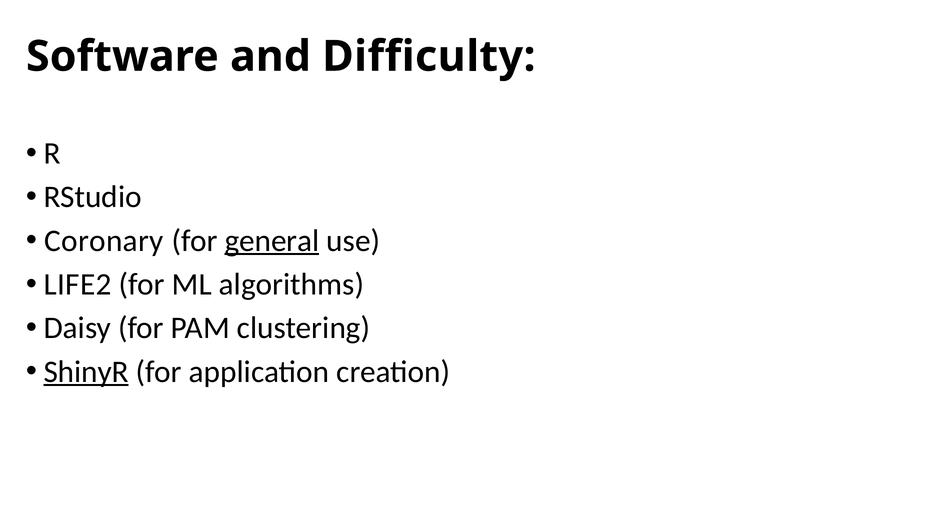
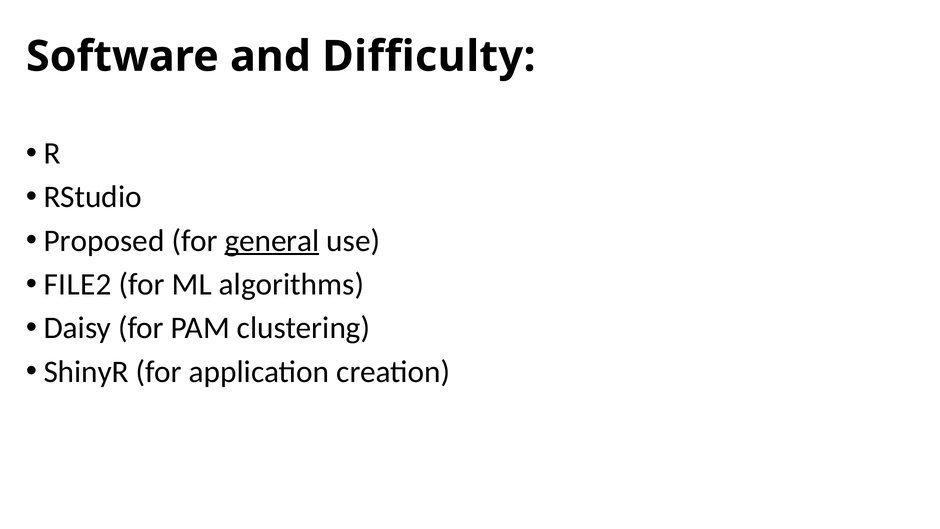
Coronary: Coronary -> Proposed (104, 241)
LIFE2: LIFE2 -> FILE2 (78, 284)
ShinyR underline: present -> none (86, 372)
